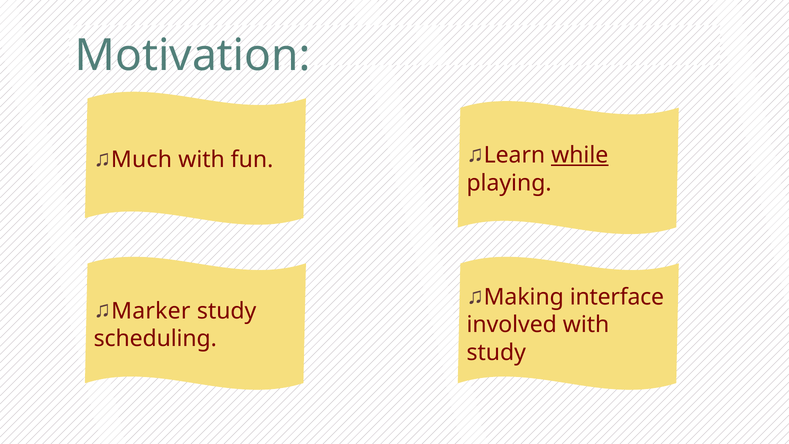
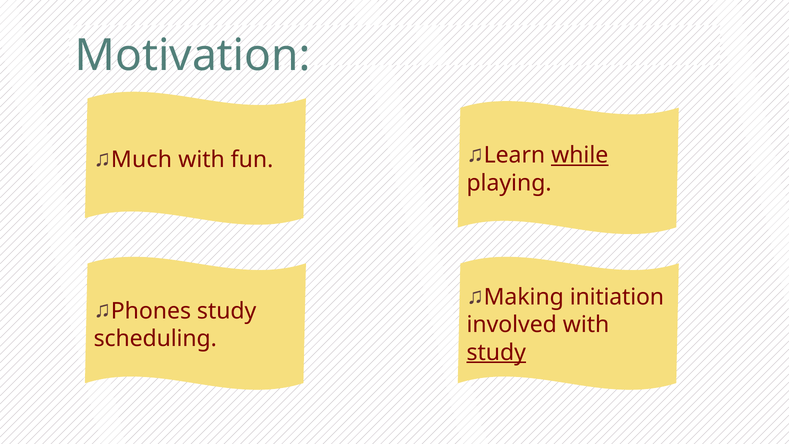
interface: interface -> initiation (617, 297)
Marker: Marker -> Phones (151, 311)
study underline: none -> present (496, 352)
